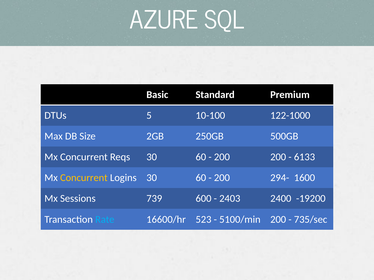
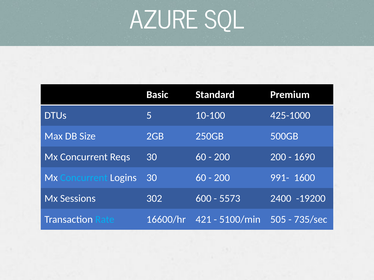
122-1000: 122-1000 -> 425-1000 (290, 116)
6133: 6133 -> 1690 (304, 157)
Concurrent colour: yellow -> light blue (84, 178)
294-: 294- -> 991- (280, 178)
739: 739 -> 302 (154, 199)
2403: 2403 -> 5573 (230, 199)
523: 523 -> 421 (203, 220)
5100/min 200: 200 -> 505 (278, 220)
